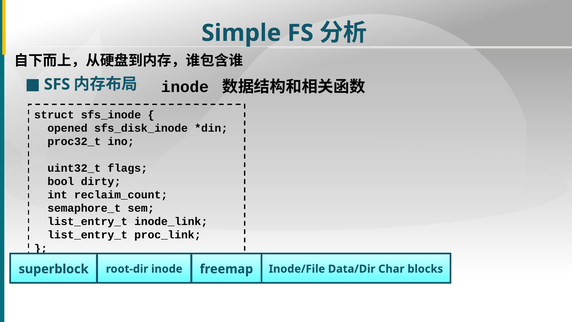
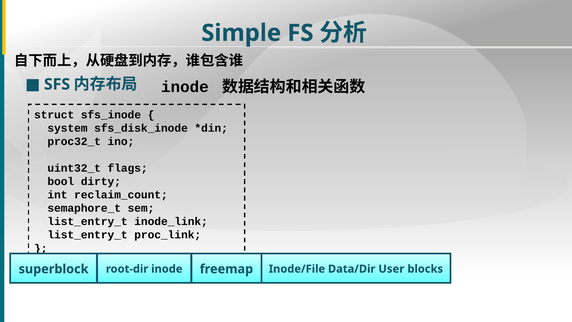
opened: opened -> system (67, 128)
Char: Char -> User (391, 269)
